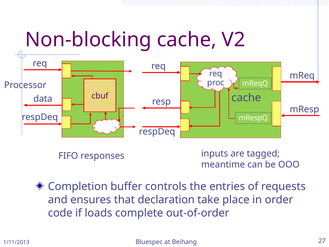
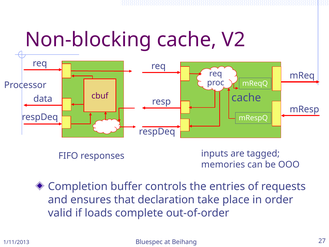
meantime: meantime -> memories (223, 164)
code: code -> valid (60, 213)
